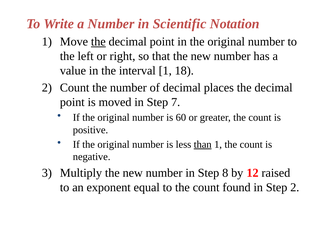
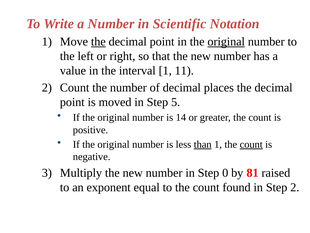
original underline: none -> present (226, 41)
18: 18 -> 11 (184, 70)
7: 7 -> 5 (176, 102)
60: 60 -> 14 (181, 117)
count underline: none -> present (251, 144)
8: 8 -> 0 (225, 172)
12: 12 -> 81 (253, 172)
